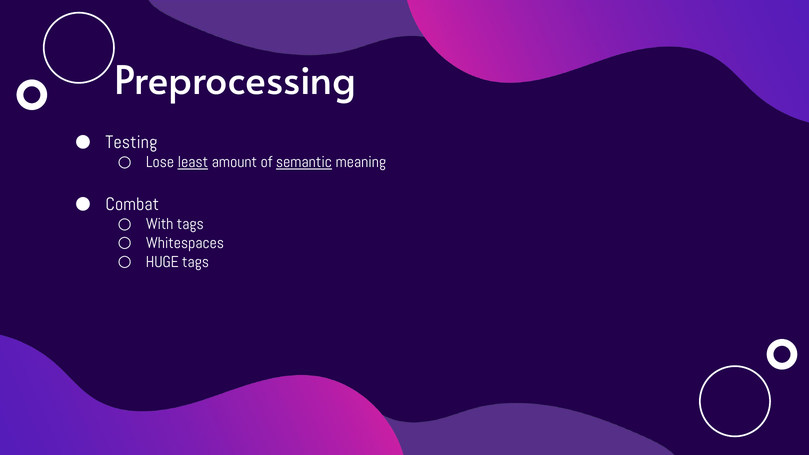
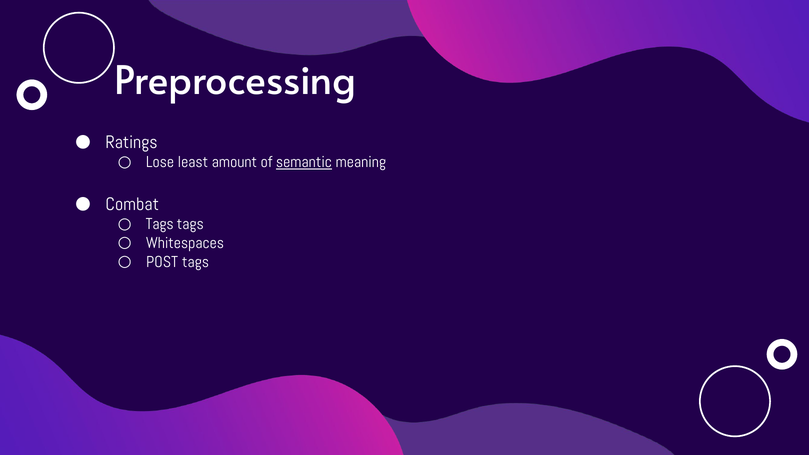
Testing: Testing -> Ratings (132, 142)
least underline: present -> none (193, 162)
With: With -> Tags (160, 224)
HUGE: HUGE -> POST (162, 262)
